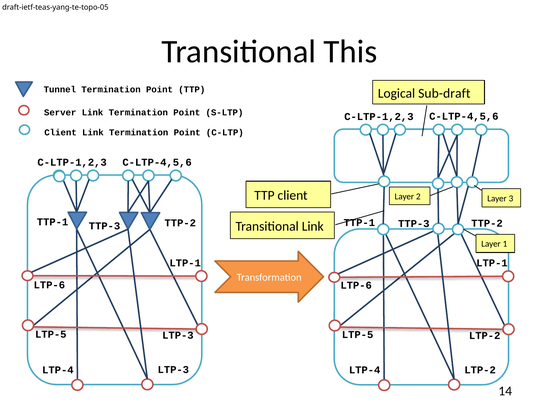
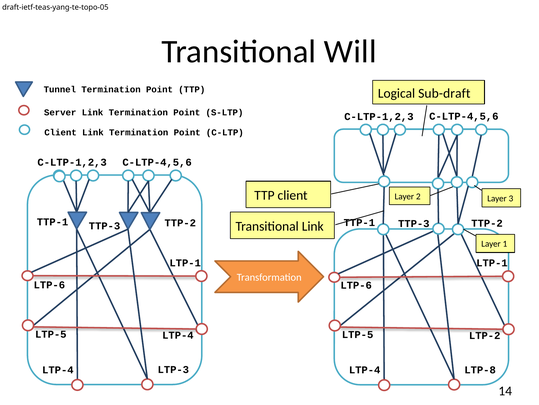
This: This -> Will (350, 51)
LTP-3: LTP-3 -> LTP-4 (178, 335)
LTP-4 LTP-2: LTP-2 -> LTP-8 (480, 369)
